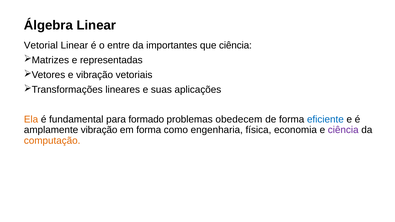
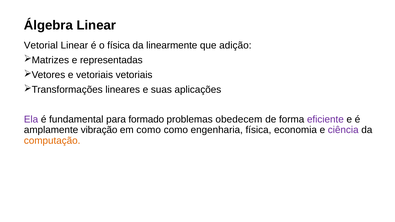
o entre: entre -> física (119, 45)
importantes: importantes -> linearmente (172, 45)
que ciência: ciência -> adição (235, 45)
e vibração: vibração -> vetoriais (95, 75)
Ela colour: orange -> purple (31, 119)
eficiente colour: blue -> purple (325, 119)
em forma: forma -> como (149, 130)
